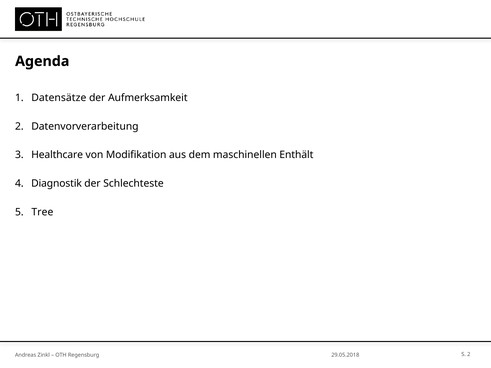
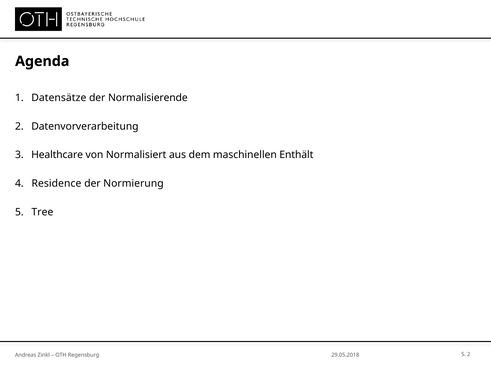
Aufmerksamkeit: Aufmerksamkeit -> Normalisierende (148, 98)
Modifikation: Modifikation -> Normalisiert (136, 155)
Diagnostik: Diagnostik -> Residence (56, 184)
Schlechteste: Schlechteste -> Normierung (133, 184)
